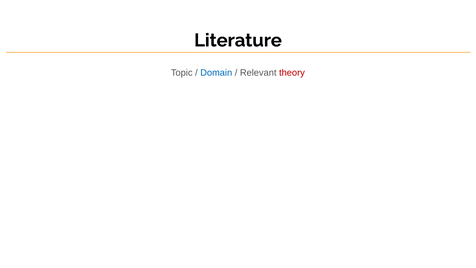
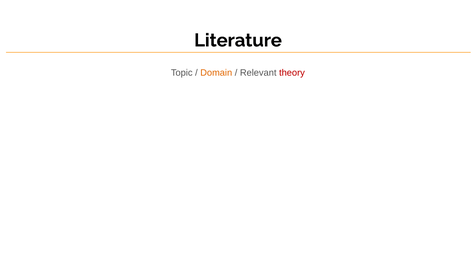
Domain colour: blue -> orange (216, 73)
